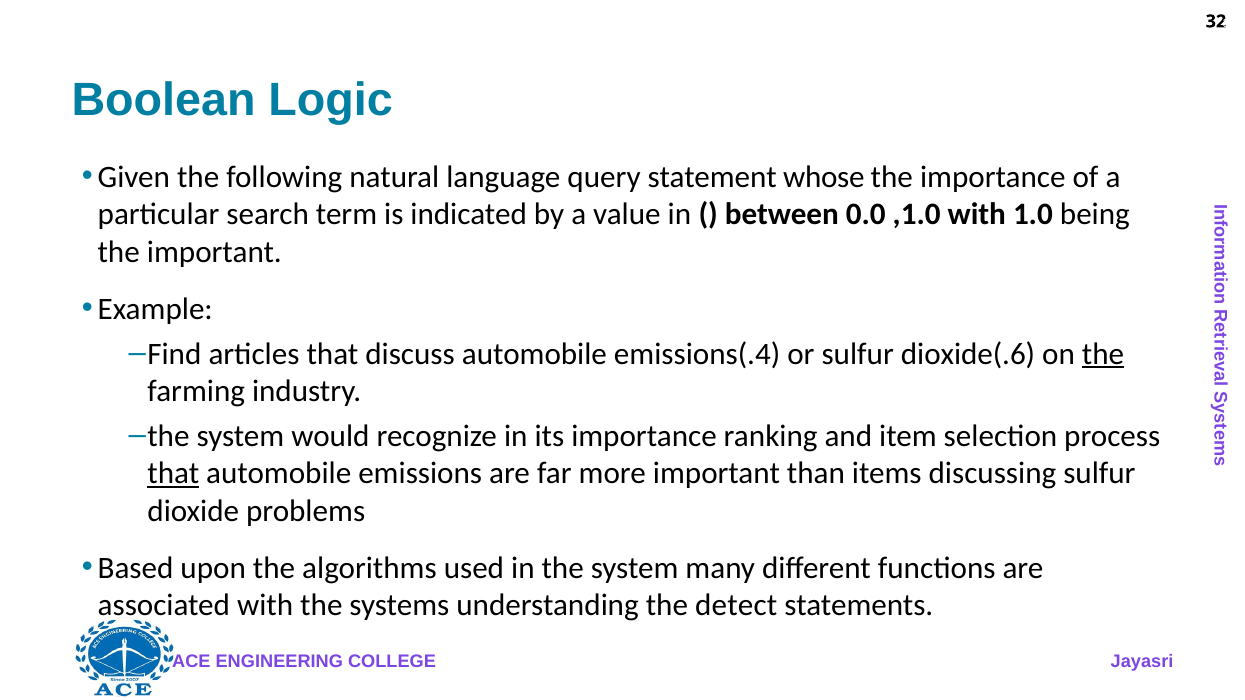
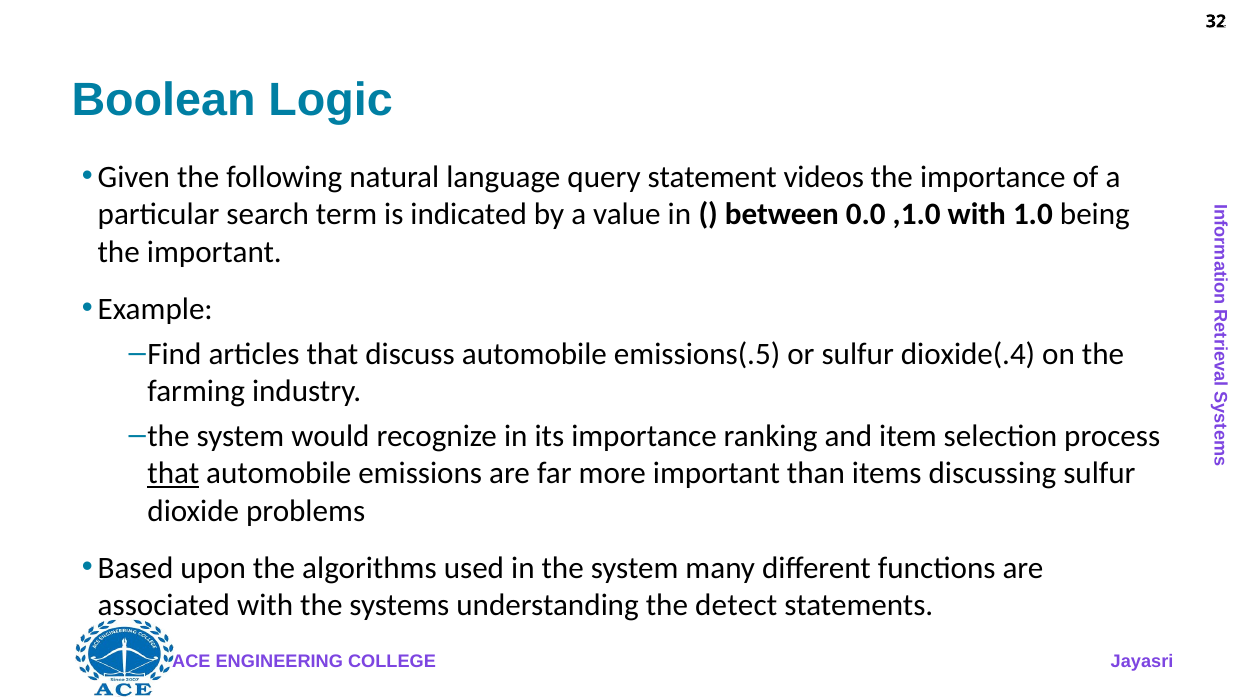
whose: whose -> videos (824, 177)
emissions(.4: emissions(.4 -> emissions(.5 (697, 354)
dioxide(.6: dioxide(.6 -> dioxide(.4 (968, 354)
the underline: present -> none (1103, 354)
